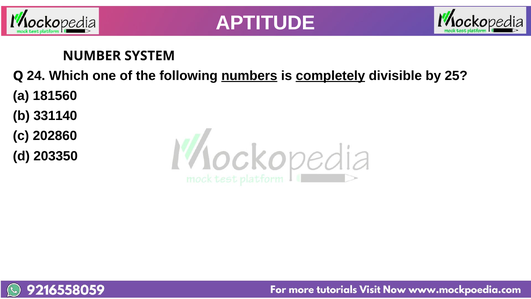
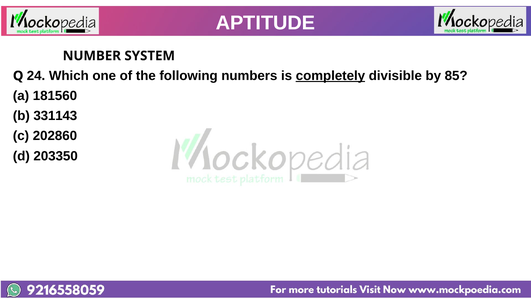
numbers underline: present -> none (249, 76)
25: 25 -> 85 (456, 76)
331140: 331140 -> 331143 (55, 116)
